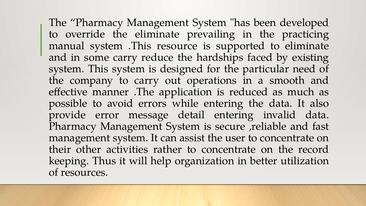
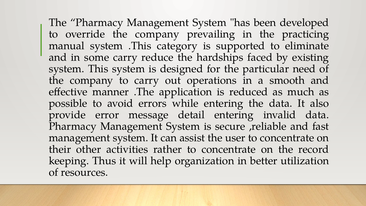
override the eliminate: eliminate -> company (157, 34)
resource: resource -> category (177, 46)
